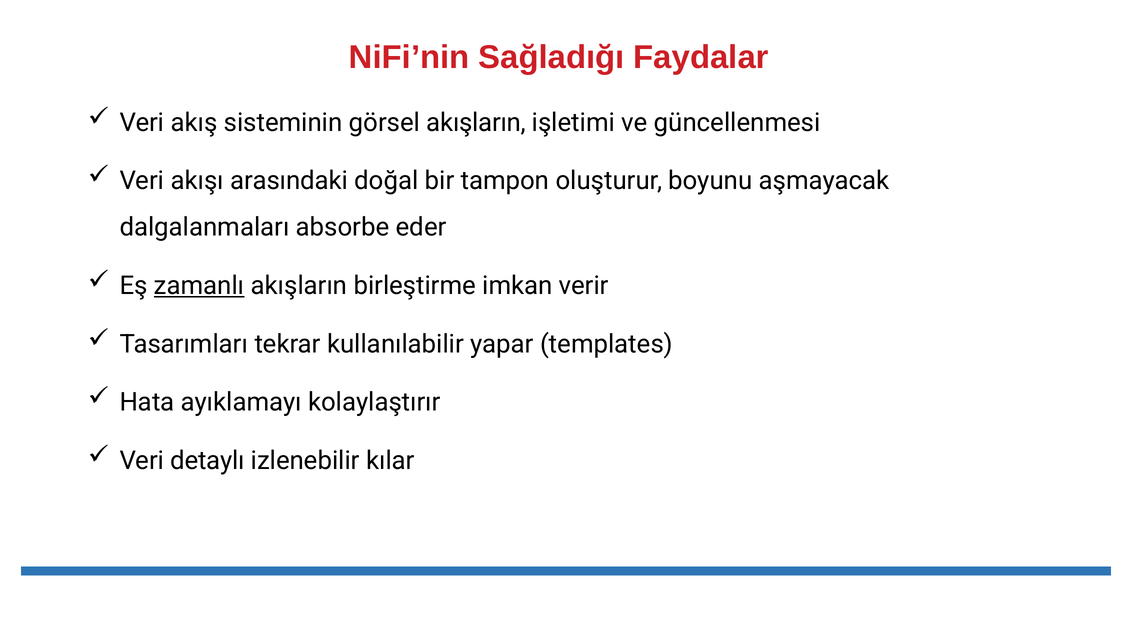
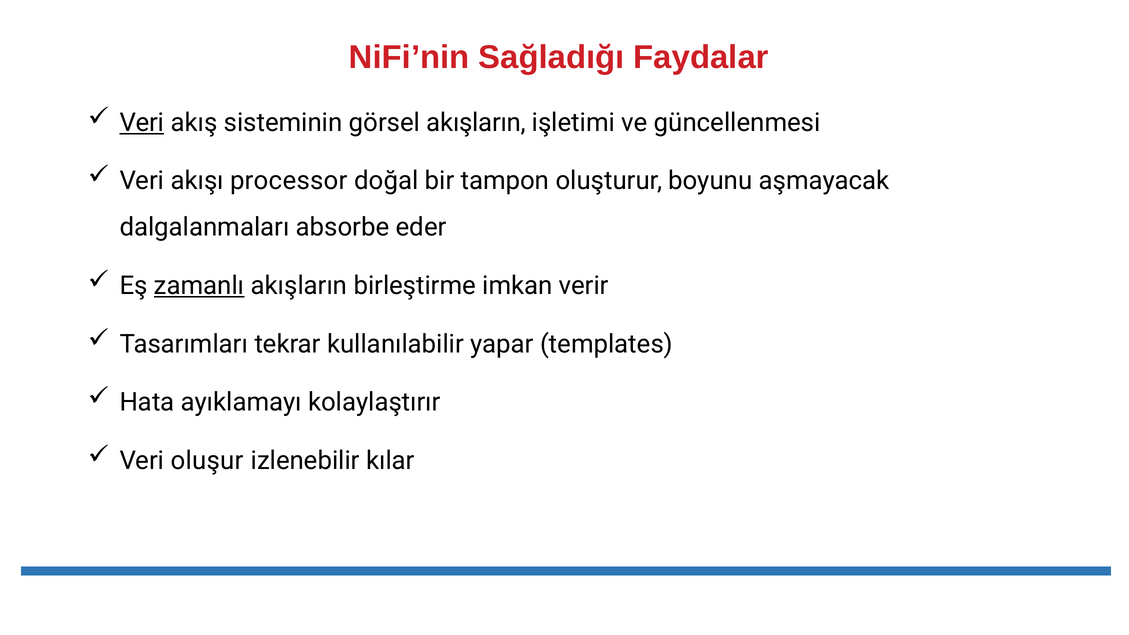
Veri underline: none -> present (142, 123)
arasındaki: arasındaki -> processor (289, 181)
detaylı: detaylı -> oluşur (207, 461)
